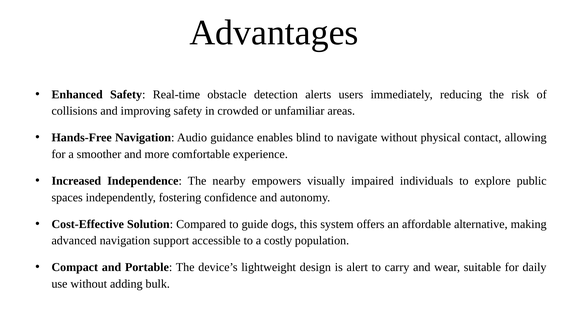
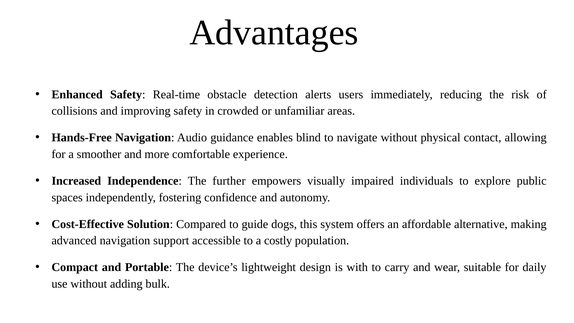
nearby: nearby -> further (229, 181)
alert: alert -> with (357, 267)
